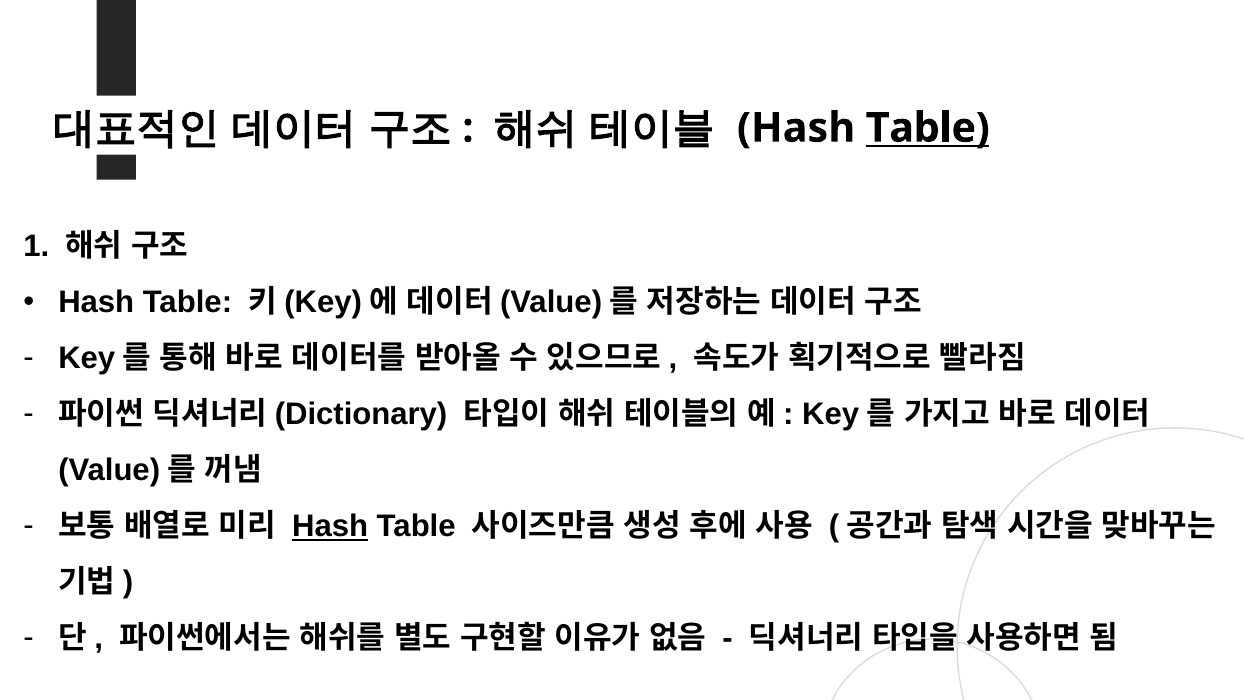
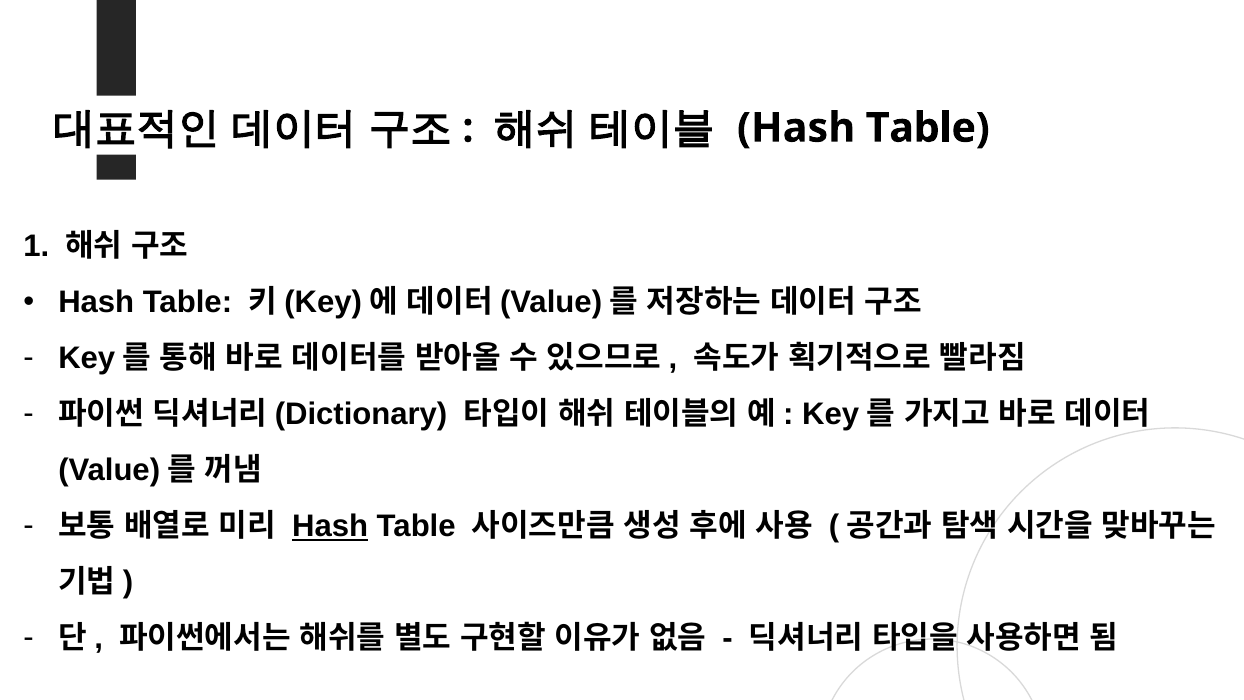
Table underline: present -> none (928, 128)
